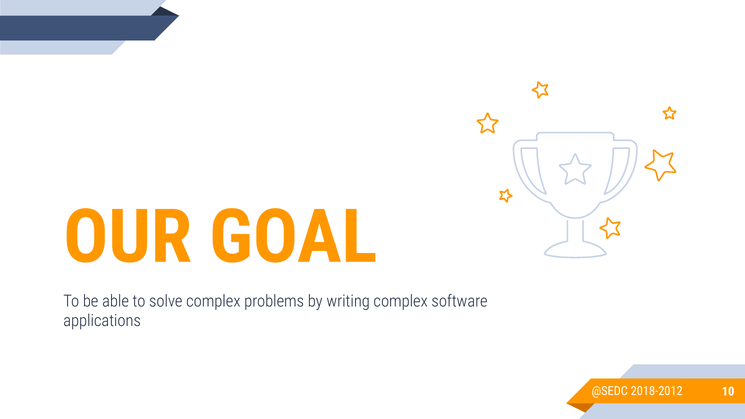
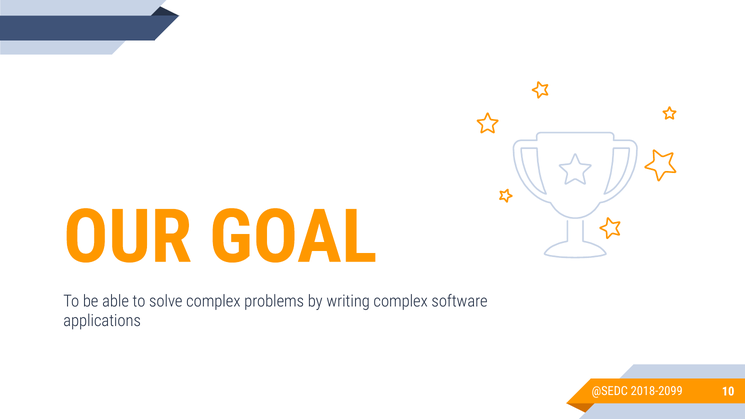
2018-2012: 2018-2012 -> 2018-2099 (657, 391)
